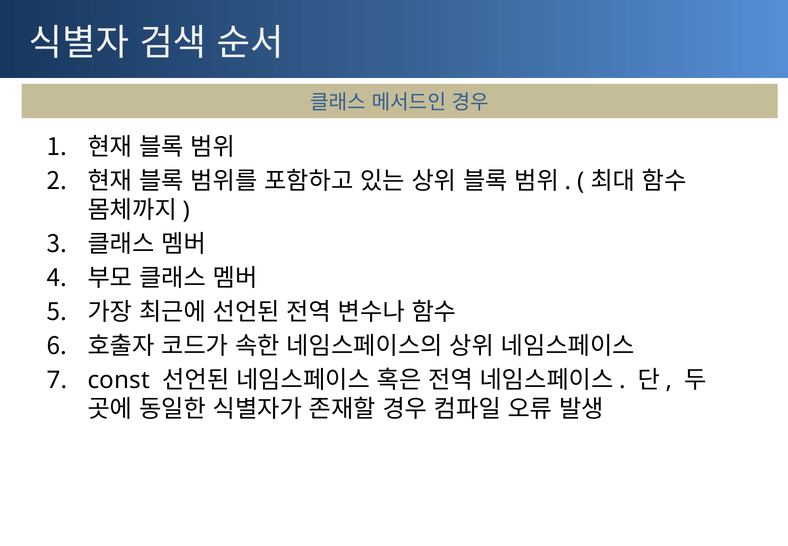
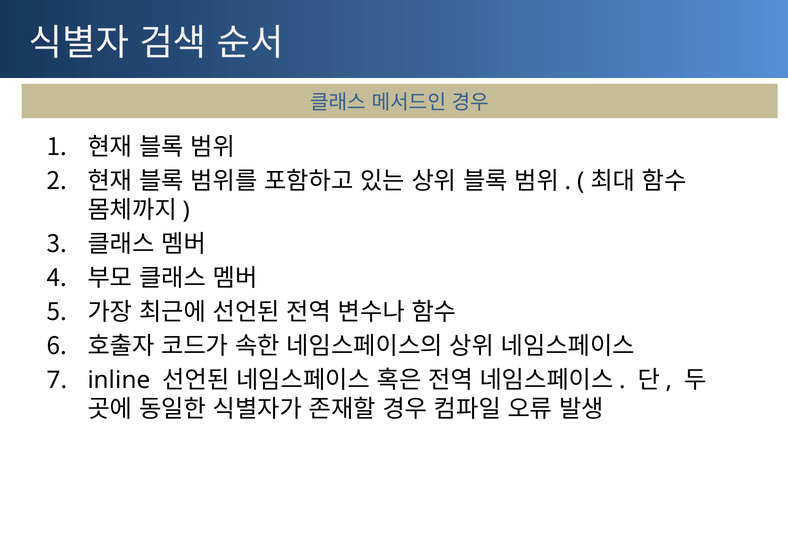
const: const -> inline (119, 380)
